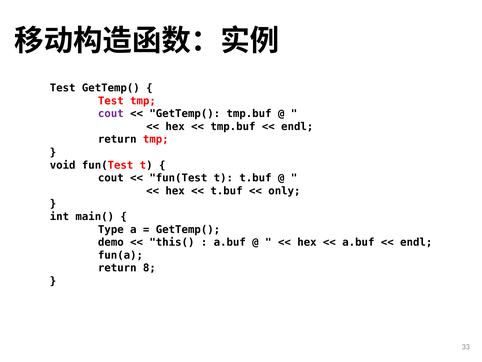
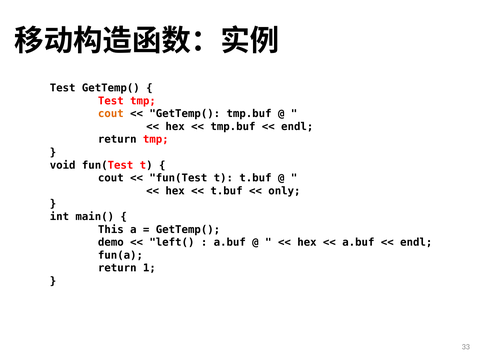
cout colour: purple -> orange (111, 114)
Type: Type -> This (111, 229)
this(: this( -> left( (172, 242)
8: 8 -> 1 (149, 268)
